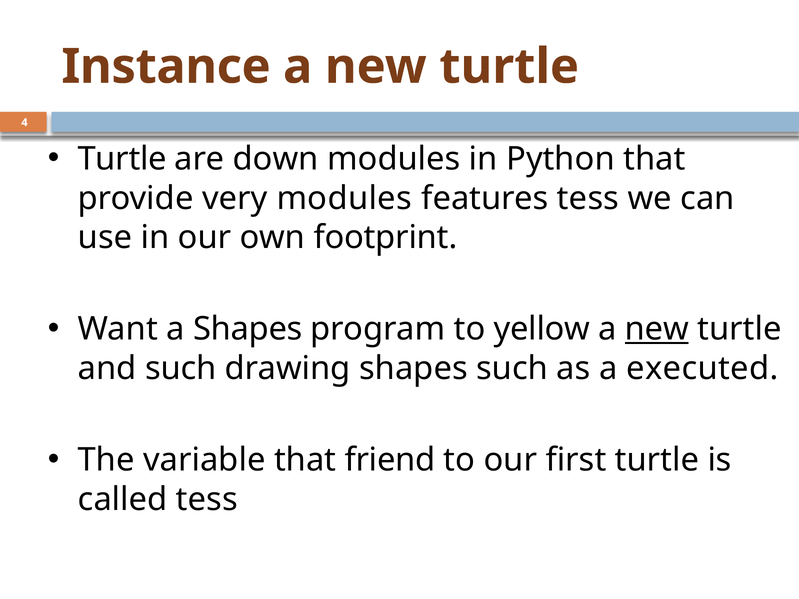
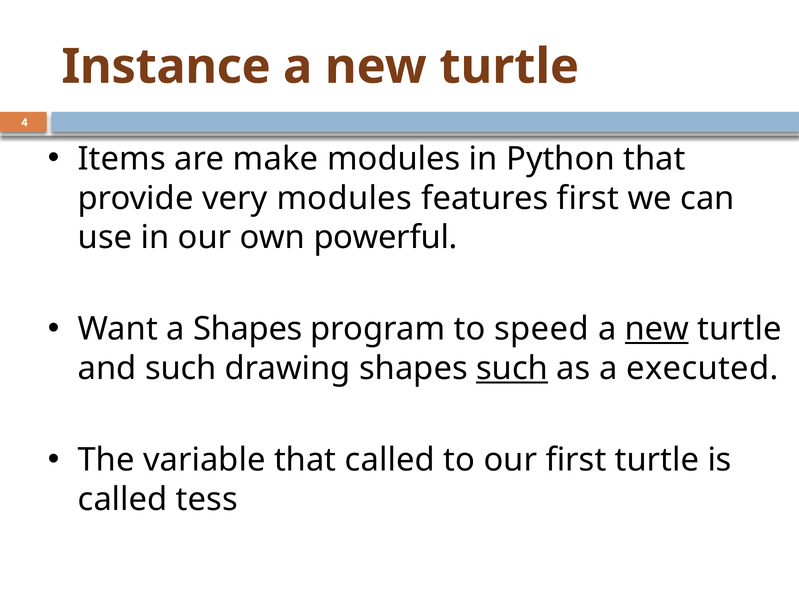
Turtle: Turtle -> Items (122, 159)
down: down -> make (276, 159)
features tess: tess -> first (588, 198)
footprint: footprint -> powerful (385, 238)
yellow: yellow -> speed (542, 329)
such underline: none -> present (512, 369)
that friend: friend -> called (390, 460)
